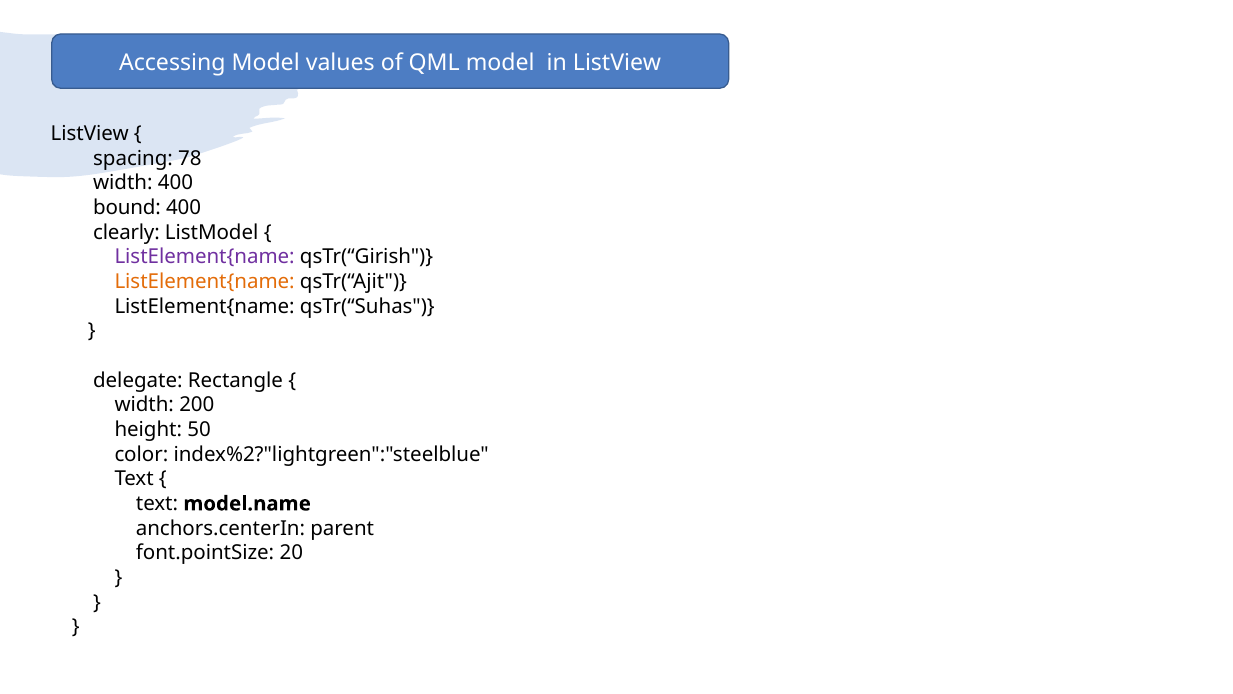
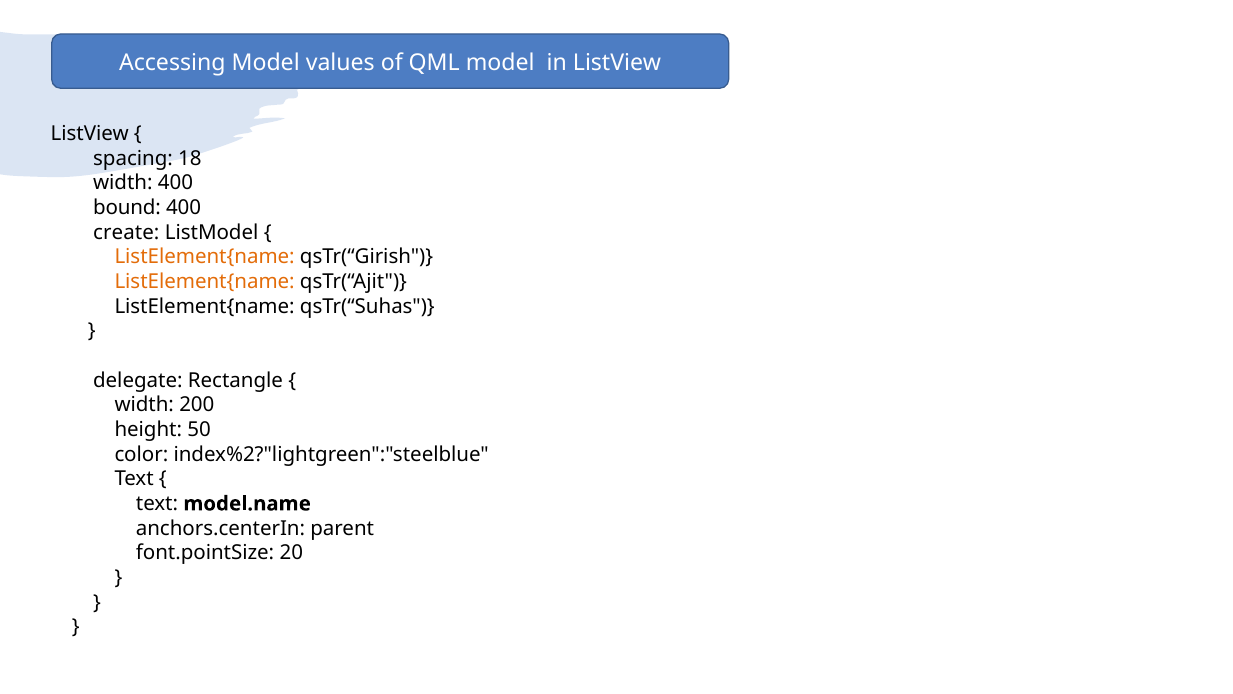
78: 78 -> 18 (190, 158)
clearly: clearly -> create (126, 232)
ListElement{name colour: purple -> orange (205, 257)
